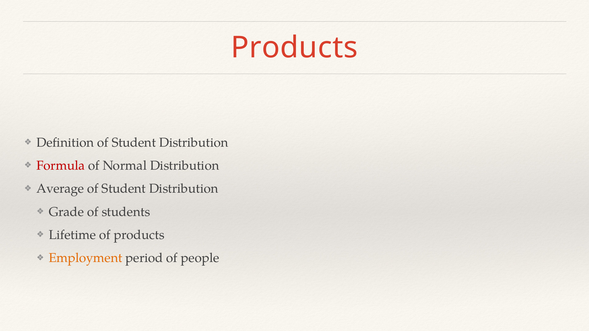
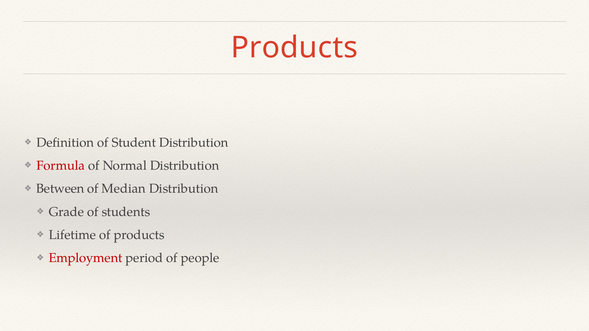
Average: Average -> Between (60, 189)
Student: Student -> Median (124, 189)
Employment colour: orange -> red (86, 258)
